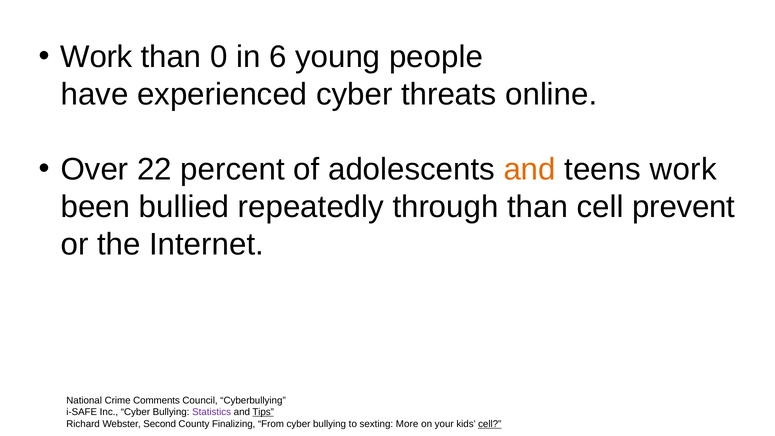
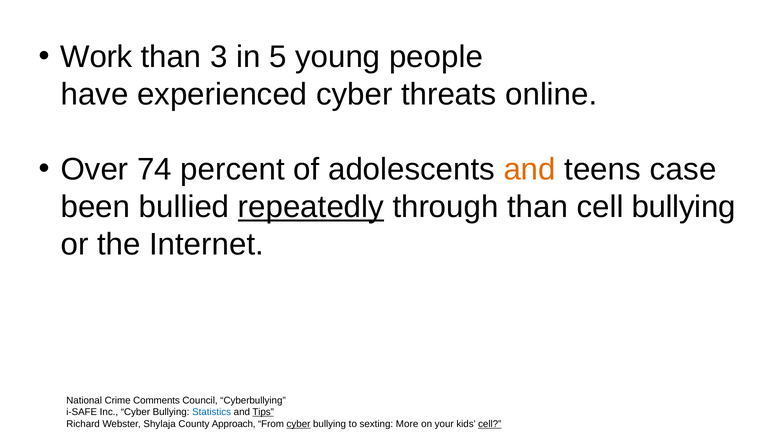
0: 0 -> 3 (219, 57)
6: 6 -> 5 (278, 57)
22: 22 -> 74 (154, 169)
teens work: work -> case (683, 169)
repeatedly underline: none -> present (311, 207)
cell prevent: prevent -> bullying (684, 207)
Statistics colour: purple -> blue (212, 412)
Second: Second -> Shylaja (160, 424)
Finalizing: Finalizing -> Approach (234, 424)
cyber underline: none -> present (299, 424)
